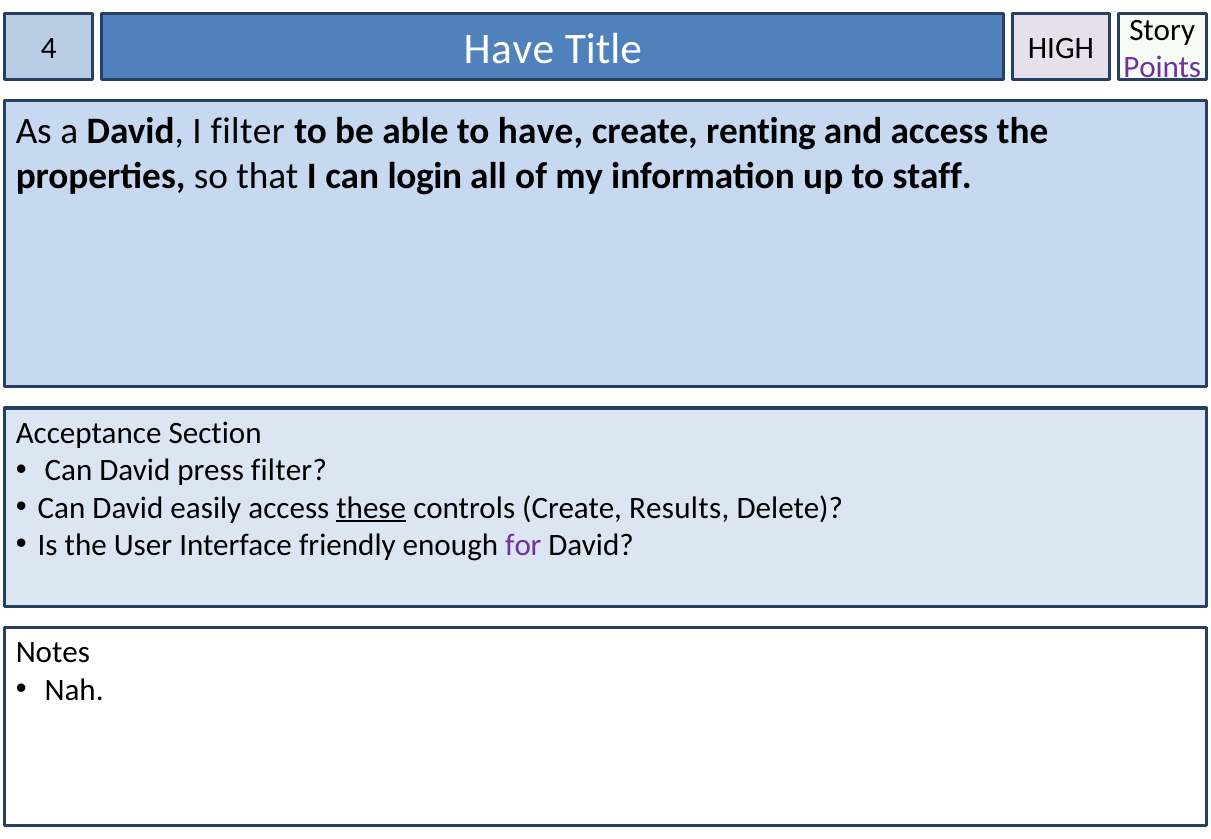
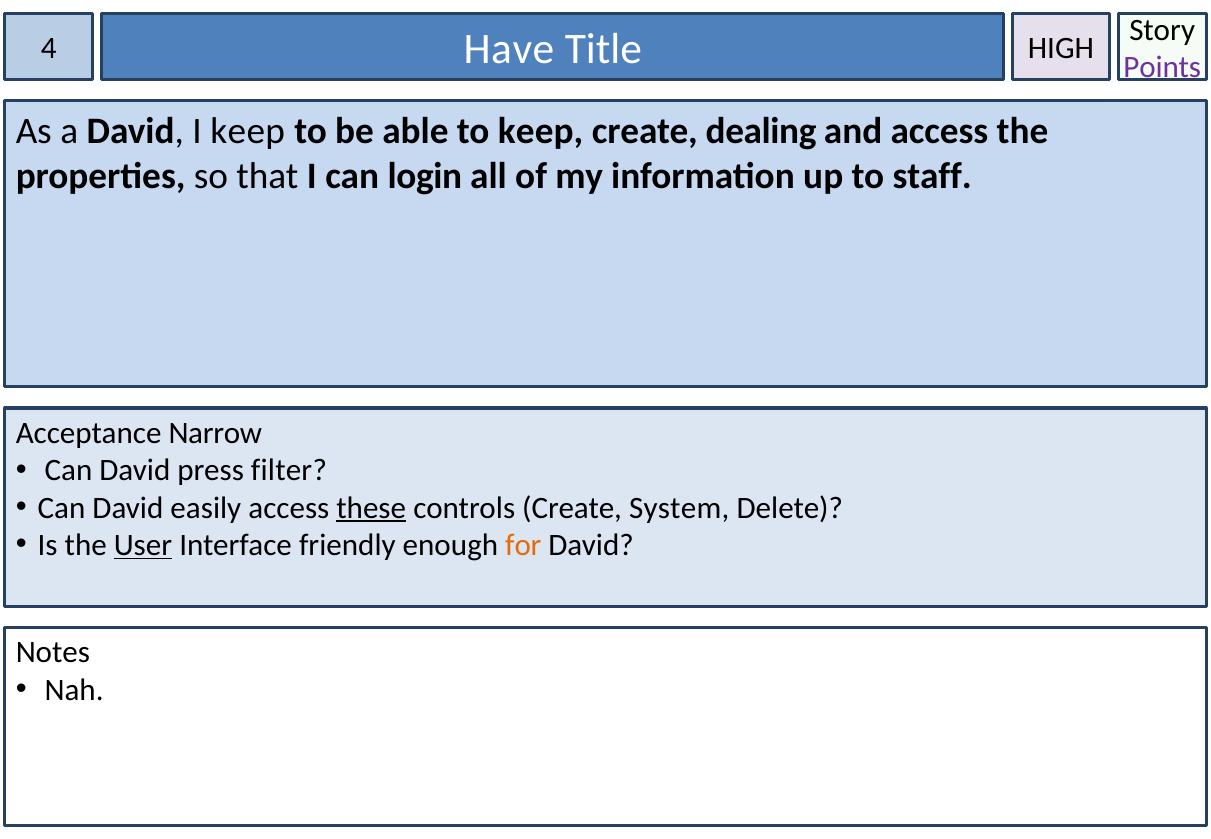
I filter: filter -> keep (248, 131)
to have: have -> keep (541, 131)
renting: renting -> dealing (761, 131)
Section: Section -> Narrow (215, 433)
Results: Results -> System (679, 507)
User underline: none -> present (143, 545)
for colour: purple -> orange (523, 545)
